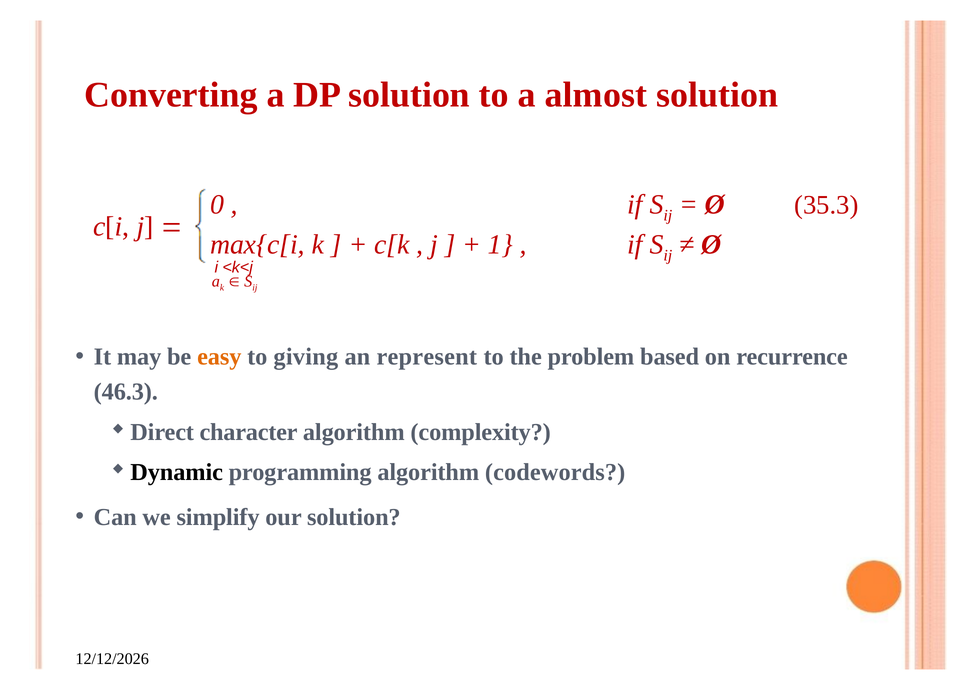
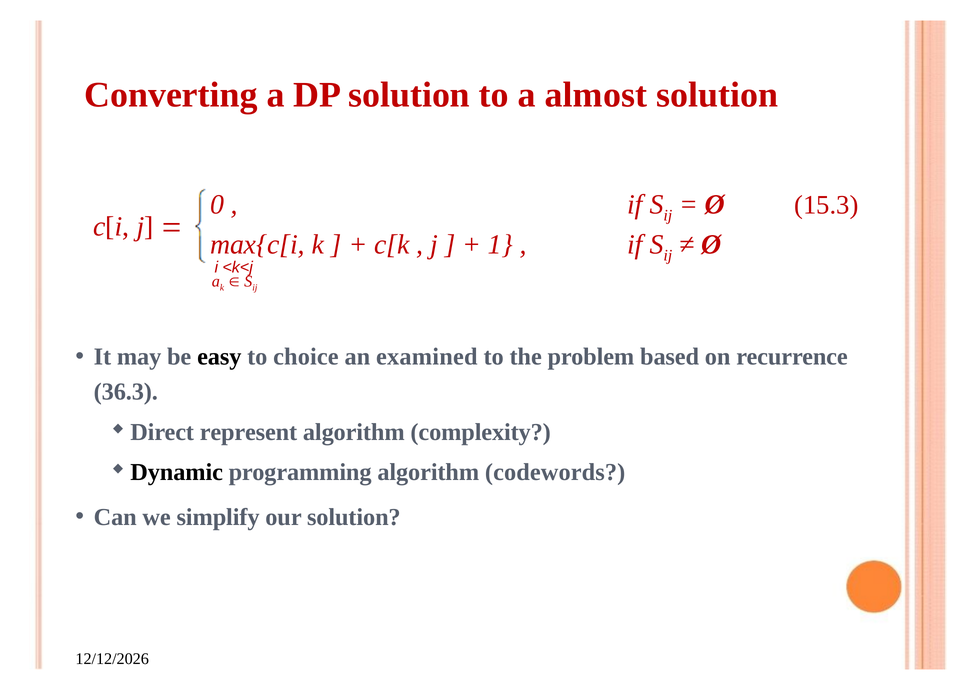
35.3: 35.3 -> 15.3 (826, 205)
easy colour: orange -> black (219, 357)
giving: giving -> choice (306, 357)
represent: represent -> examined (427, 357)
46.3: 46.3 -> 36.3 (126, 392)
character: character -> represent (248, 432)
